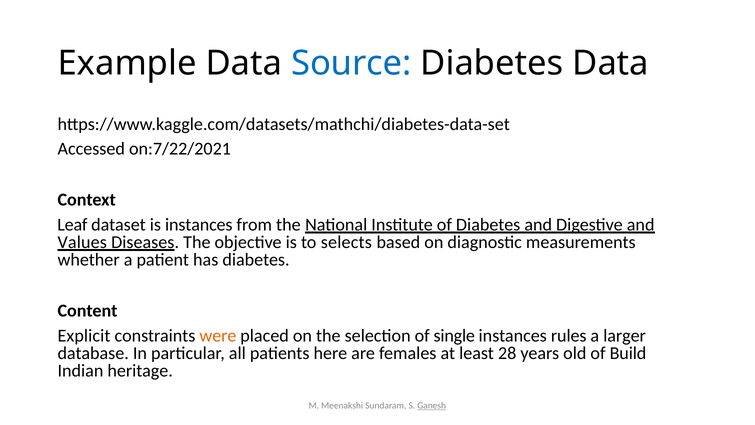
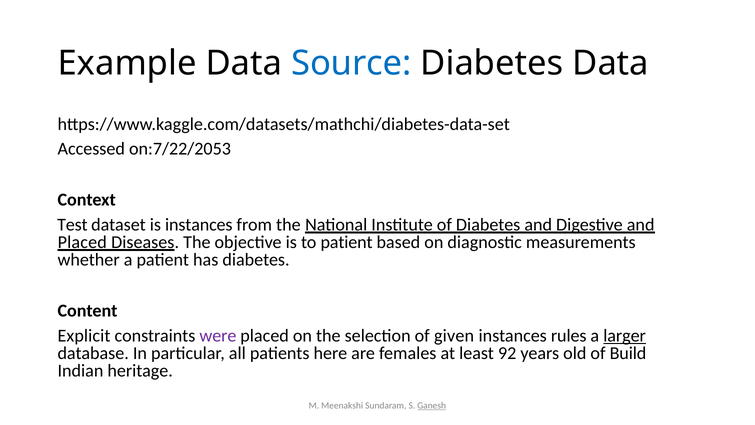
on:7/22/2021: on:7/22/2021 -> on:7/22/2053 (180, 149)
Leaf: Leaf -> Test (72, 224)
Values: Values -> Placed (82, 242)
to selects: selects -> patient (347, 242)
were colour: orange -> purple (218, 335)
single: single -> given (454, 335)
larger underline: none -> present (625, 335)
28: 28 -> 92 (507, 353)
